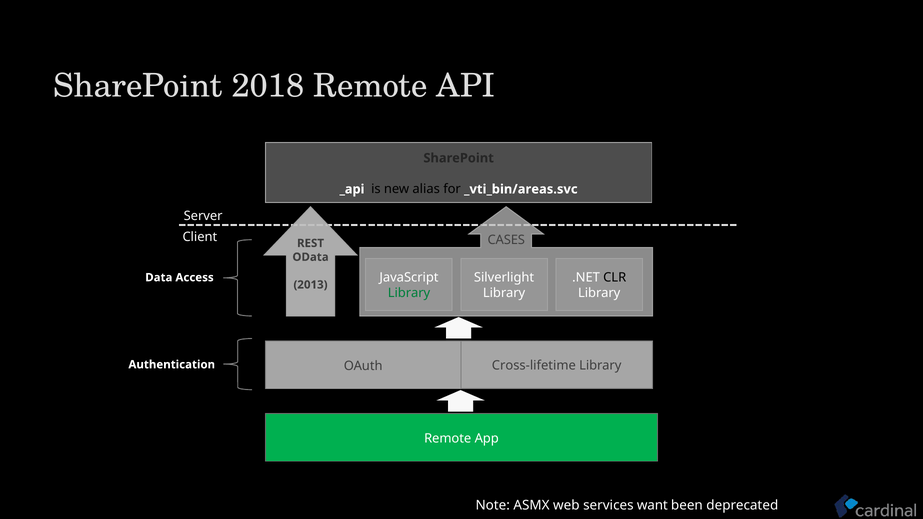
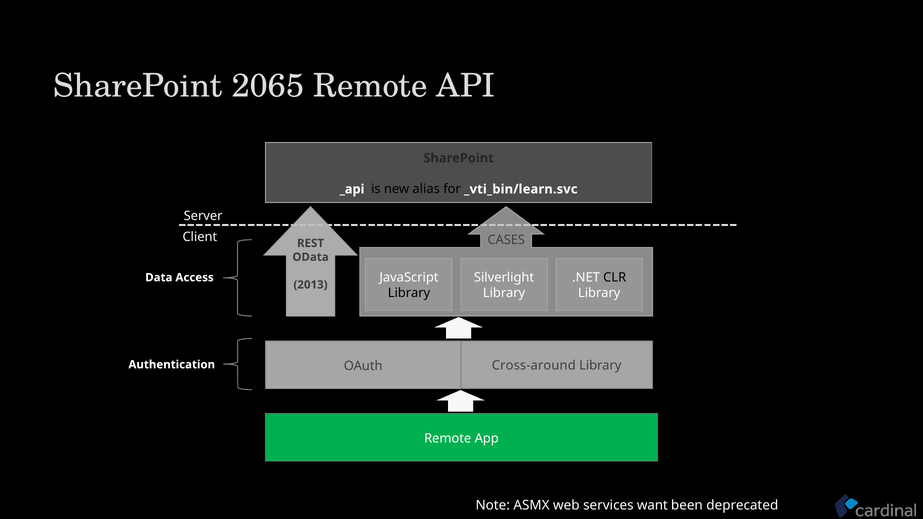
2018: 2018 -> 2065 (268, 86)
_vti_bin/areas.svc: _vti_bin/areas.svc -> _vti_bin/learn.svc (521, 189)
Library colour: green -> black (409, 293)
Cross-lifetime: Cross-lifetime -> Cross-around (534, 366)
